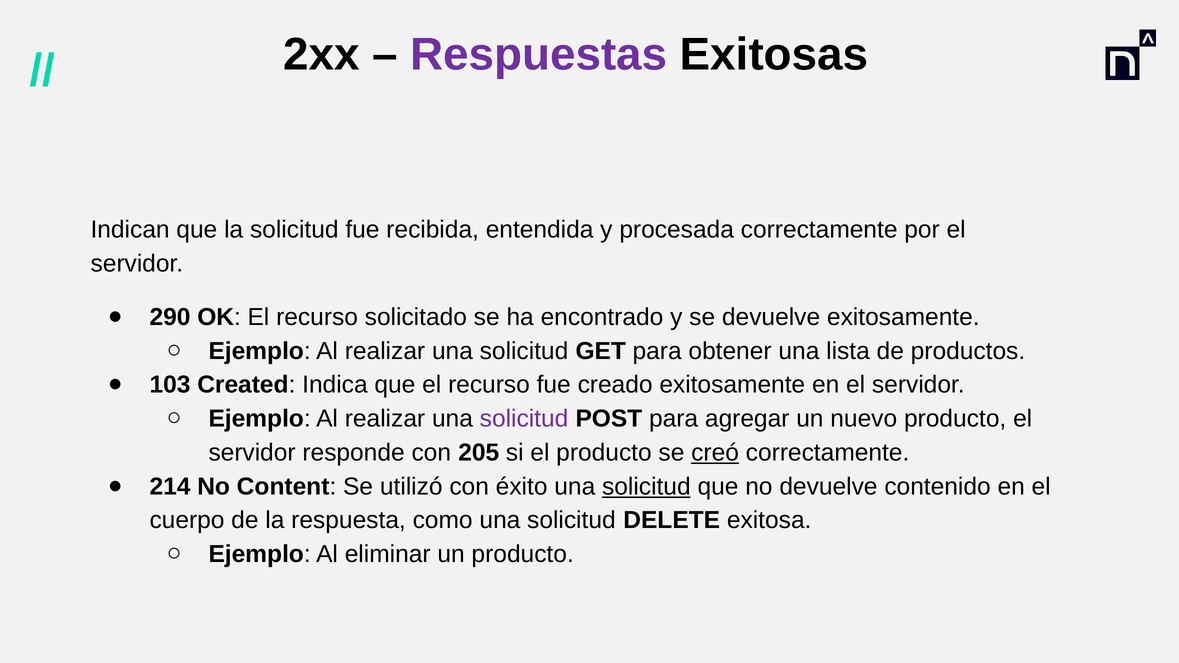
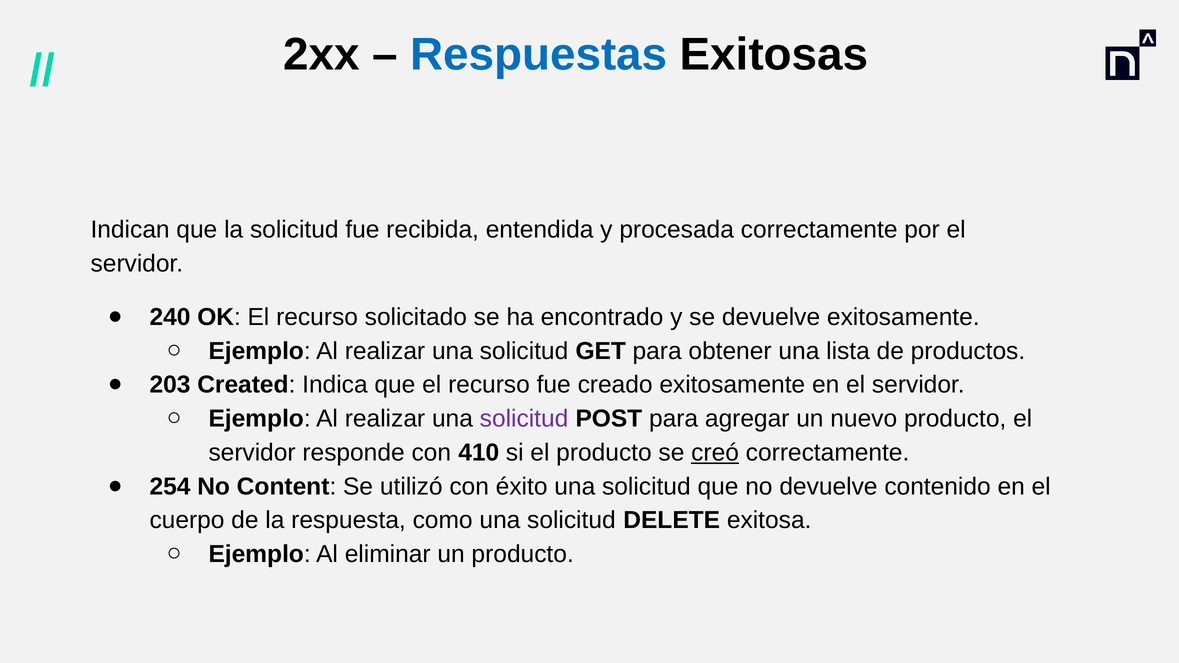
Respuestas colour: purple -> blue (539, 55)
290: 290 -> 240 (170, 317)
103: 103 -> 203 (170, 385)
205: 205 -> 410 (479, 453)
214: 214 -> 254 (170, 487)
solicitud underline: present -> none (646, 487)
